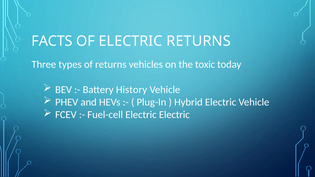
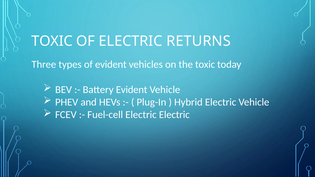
FACTS: FACTS -> TOXIC (52, 41)
of returns: returns -> evident (111, 64)
Battery History: History -> Evident (132, 90)
